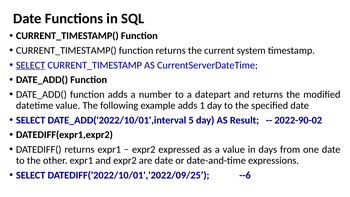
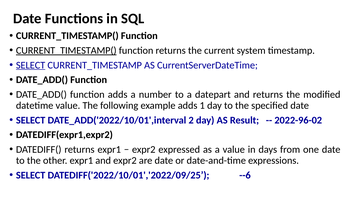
CURRENT_TIMESTAMP( underline: none -> present (66, 50)
5: 5 -> 2 (191, 120)
2022-90-02: 2022-90-02 -> 2022-96-02 (298, 120)
